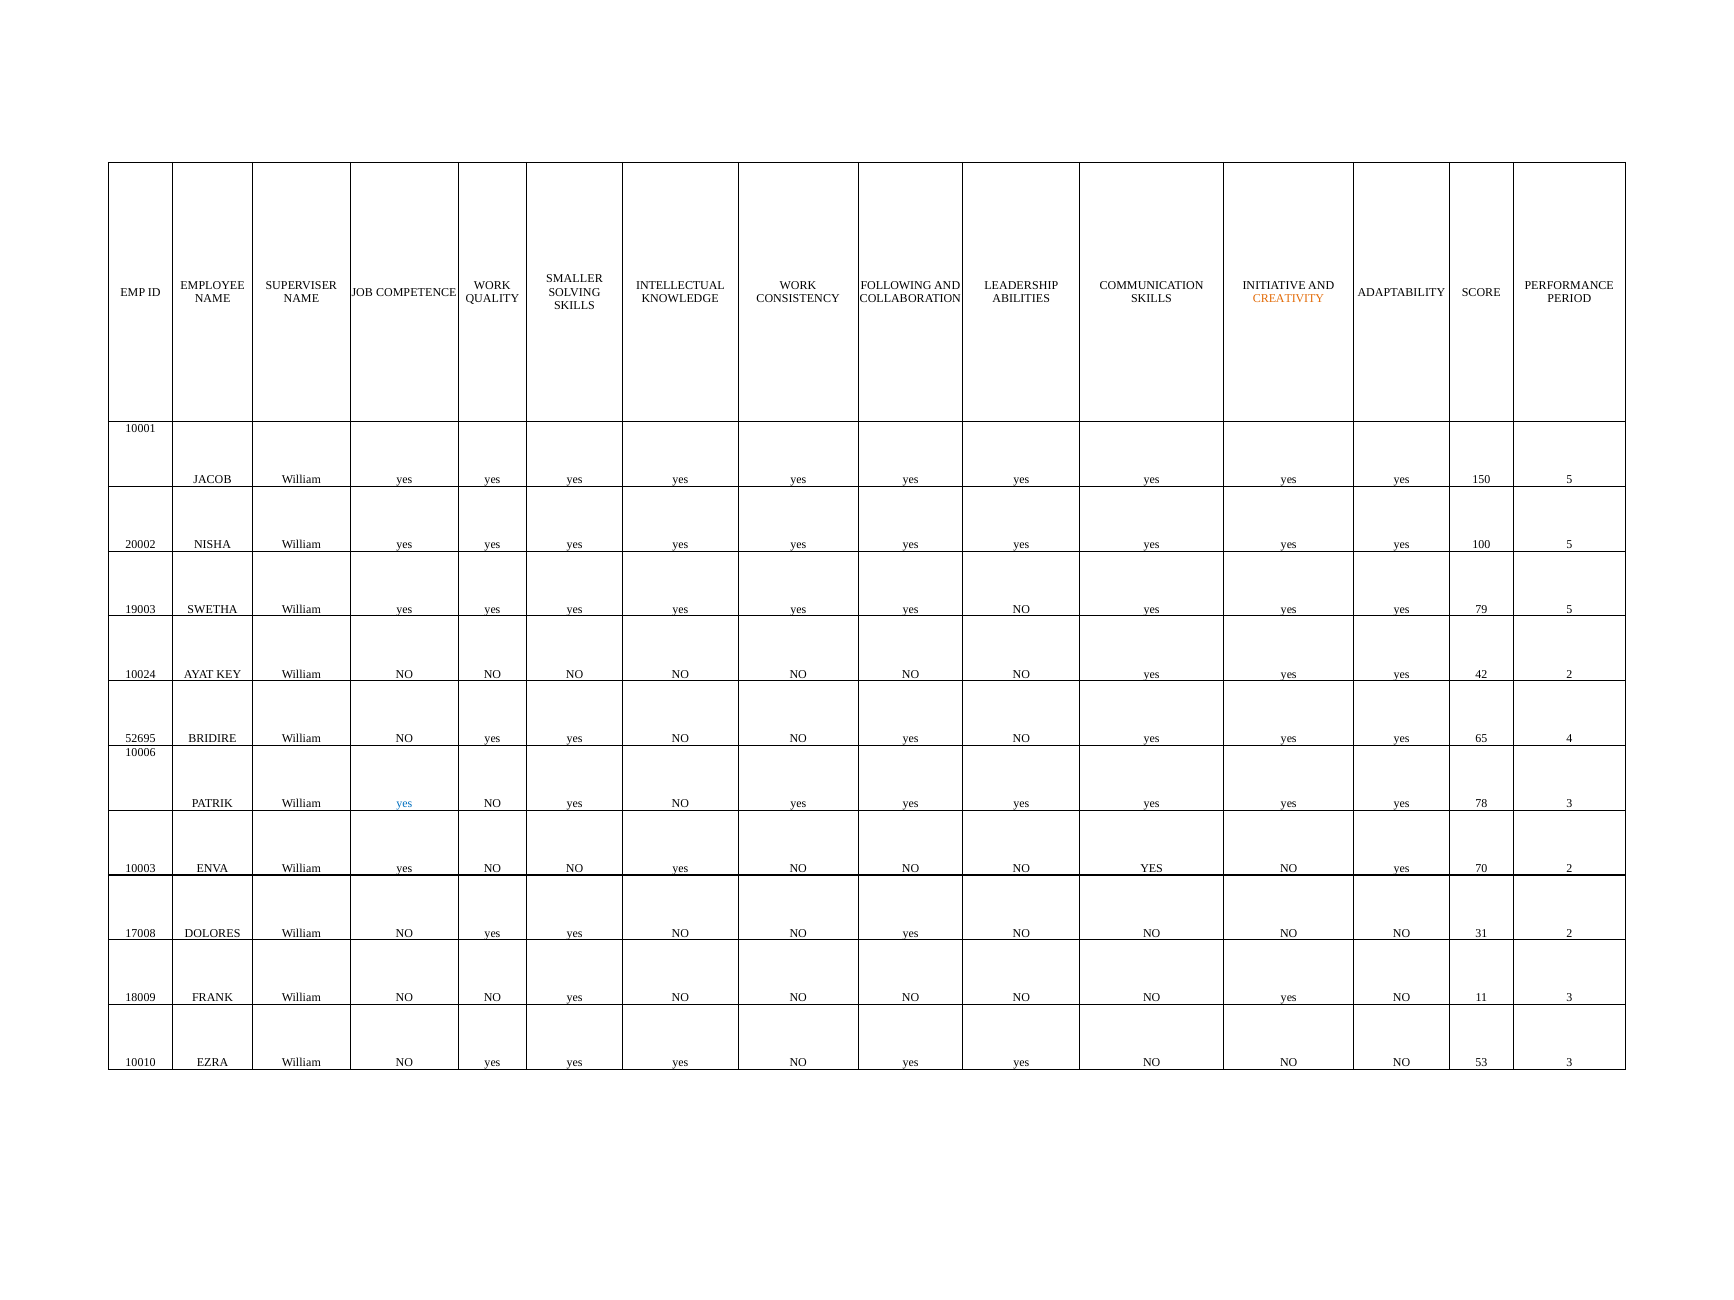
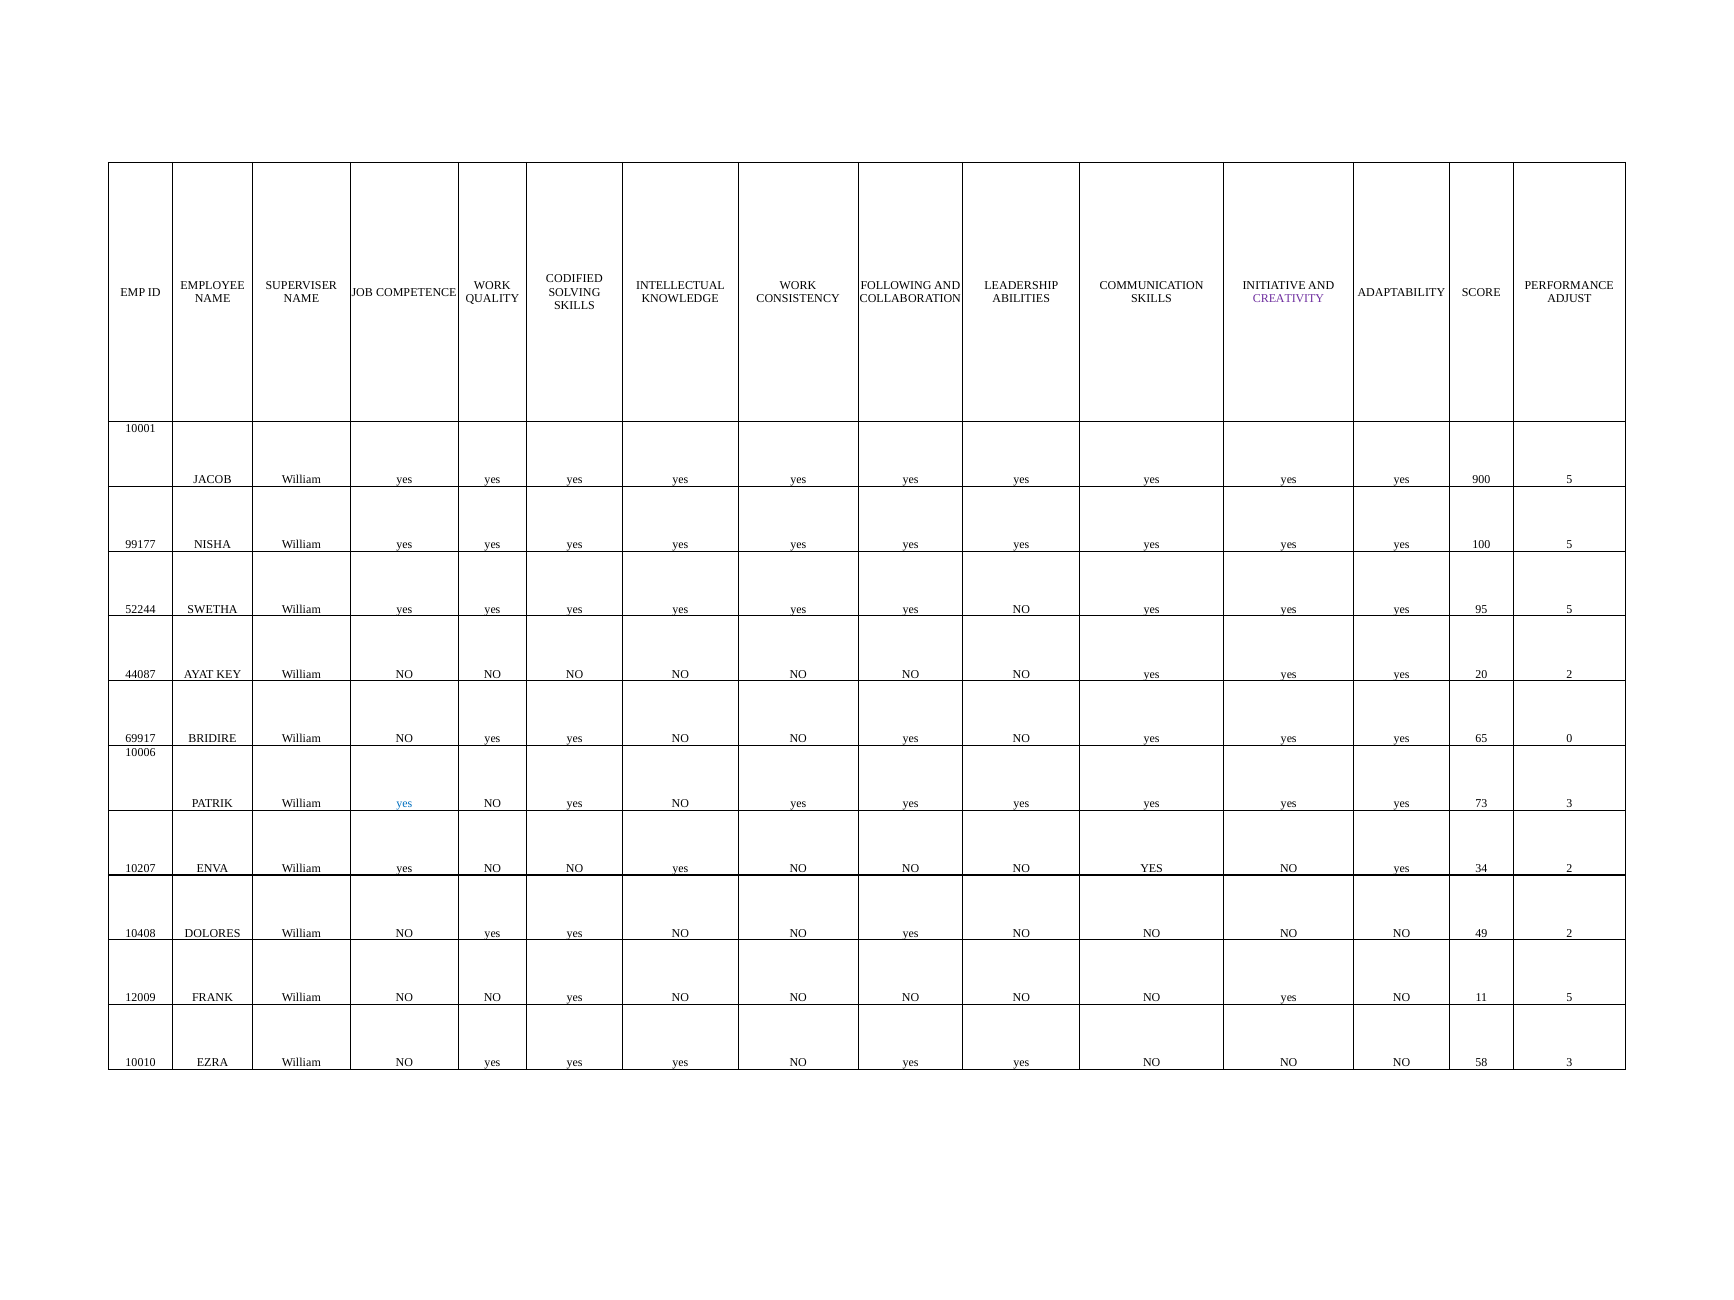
SMALLER: SMALLER -> CODIFIED (574, 279)
CREATIVITY colour: orange -> purple (1288, 299)
PERIOD: PERIOD -> ADJUST (1569, 299)
150: 150 -> 900 (1481, 480)
20002: 20002 -> 99177 (141, 545)
19003: 19003 -> 52244 (141, 610)
79: 79 -> 95 (1481, 610)
10024: 10024 -> 44087 (141, 674)
42: 42 -> 20 (1481, 674)
52695: 52695 -> 69917 (141, 739)
4: 4 -> 0 (1569, 739)
78: 78 -> 73 (1481, 804)
10003: 10003 -> 10207 (141, 869)
70: 70 -> 34 (1481, 869)
17008: 17008 -> 10408 (141, 934)
31: 31 -> 49 (1481, 934)
18009: 18009 -> 12009 (141, 998)
11 3: 3 -> 5 (1569, 998)
53: 53 -> 58 (1481, 1063)
